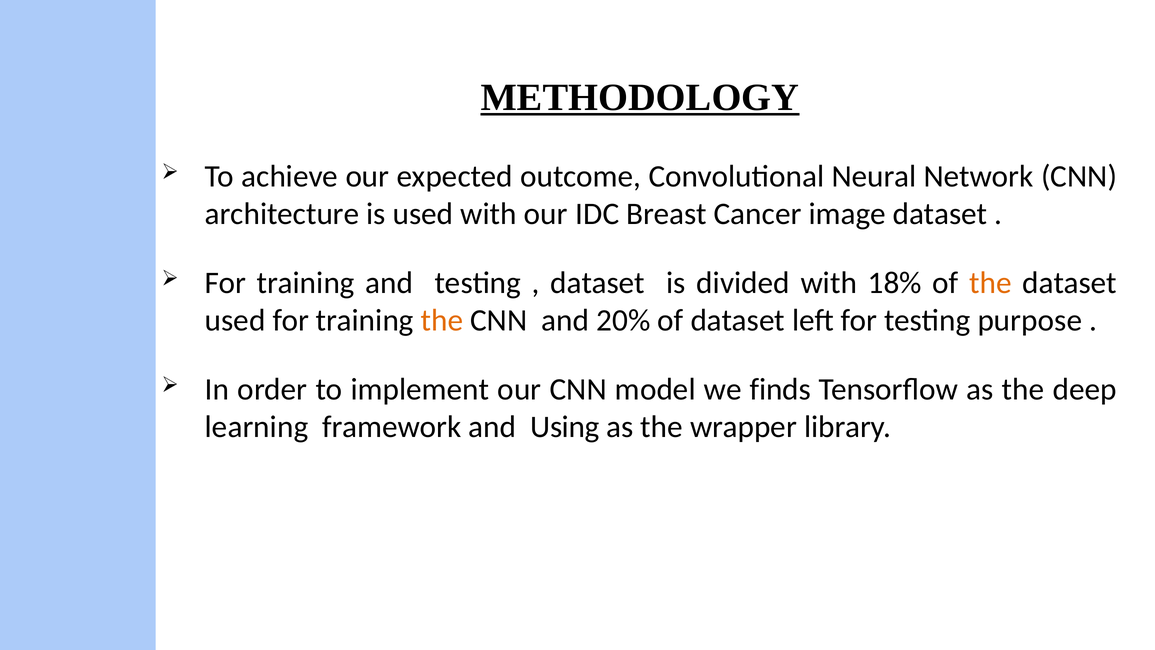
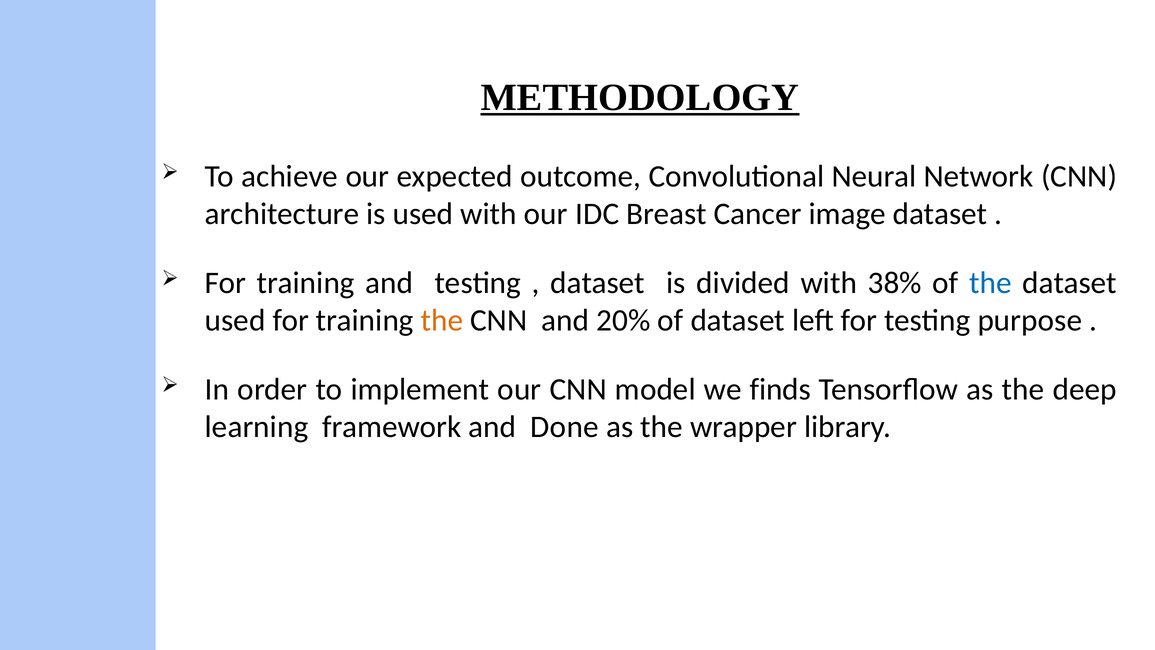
18%: 18% -> 38% (895, 283)
the colour: orange -> blue (991, 283)
Using: Using -> Done (565, 427)
